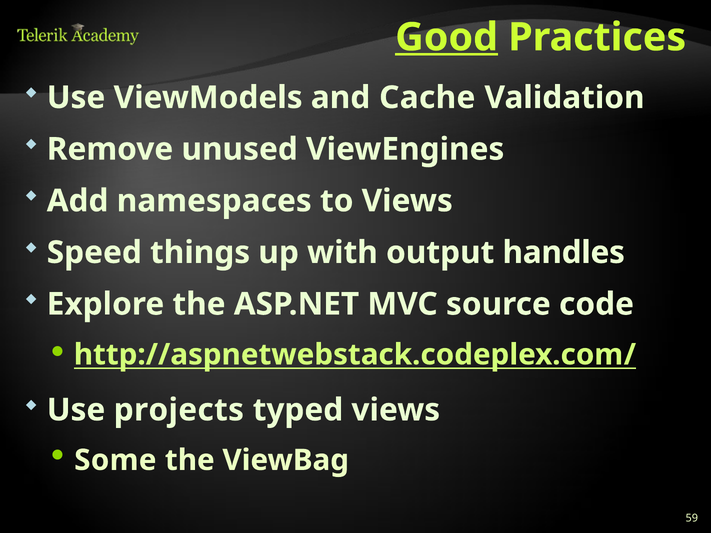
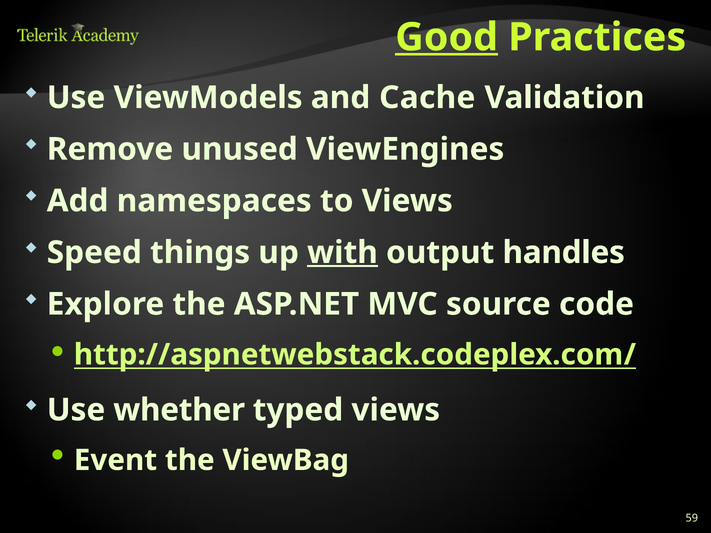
with underline: none -> present (342, 253)
projects: projects -> whether (179, 410)
Some: Some -> Event (115, 460)
